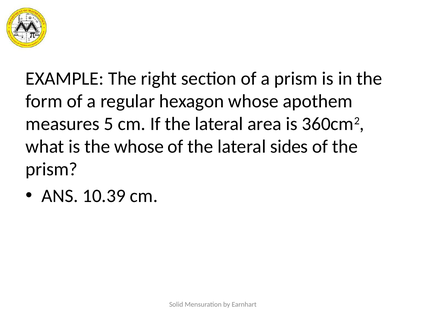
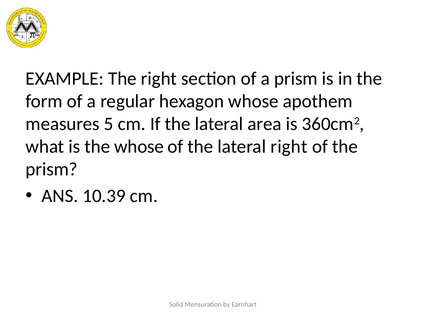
lateral sides: sides -> right (289, 147)
